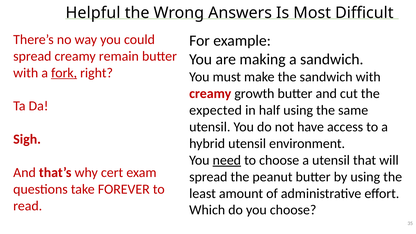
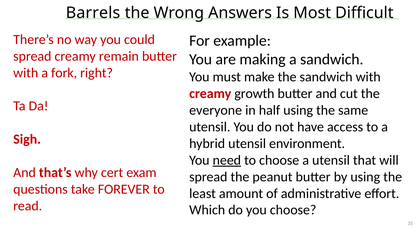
Helpful: Helpful -> Barrels (93, 13)
fork underline: present -> none (64, 73)
expected: expected -> everyone (216, 110)
